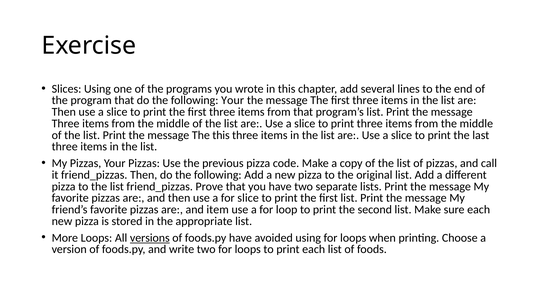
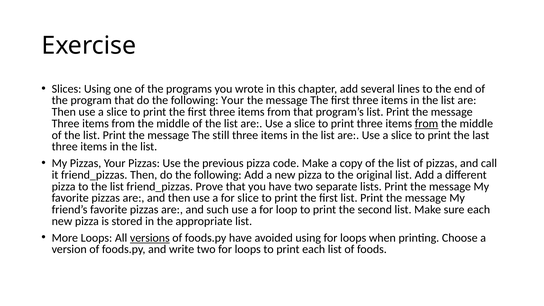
from underline: none -> present (427, 124)
The this: this -> still (221, 135)
item: item -> such (218, 210)
